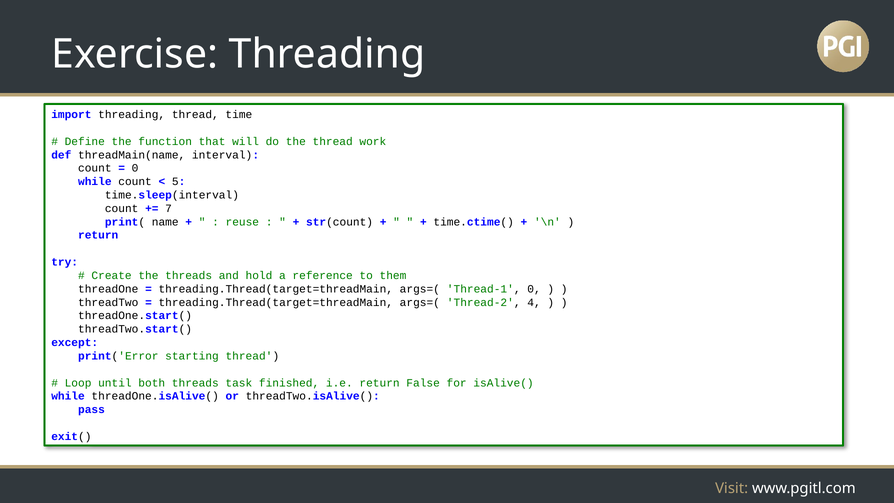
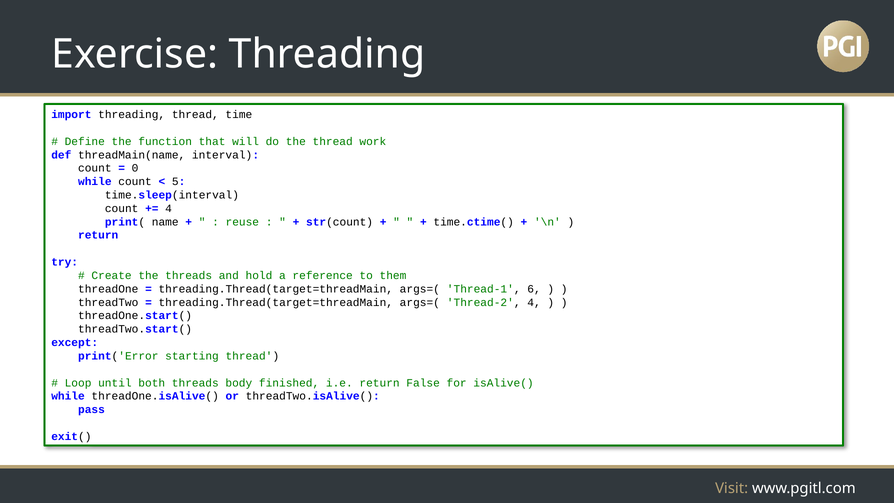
7: 7 -> 4 (169, 208)
Thread-1 0: 0 -> 6 (534, 289)
task: task -> body (239, 383)
